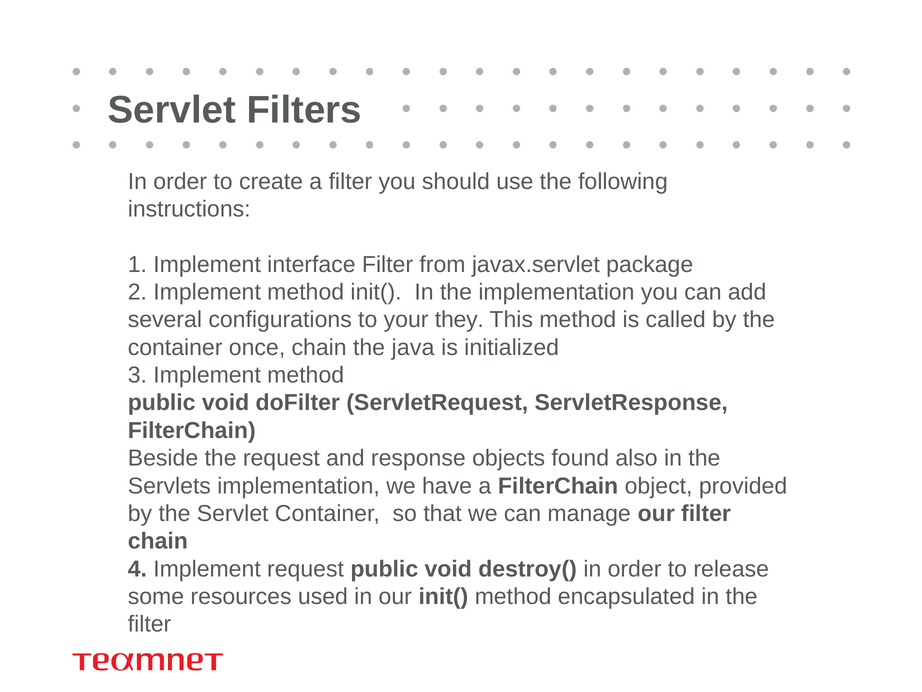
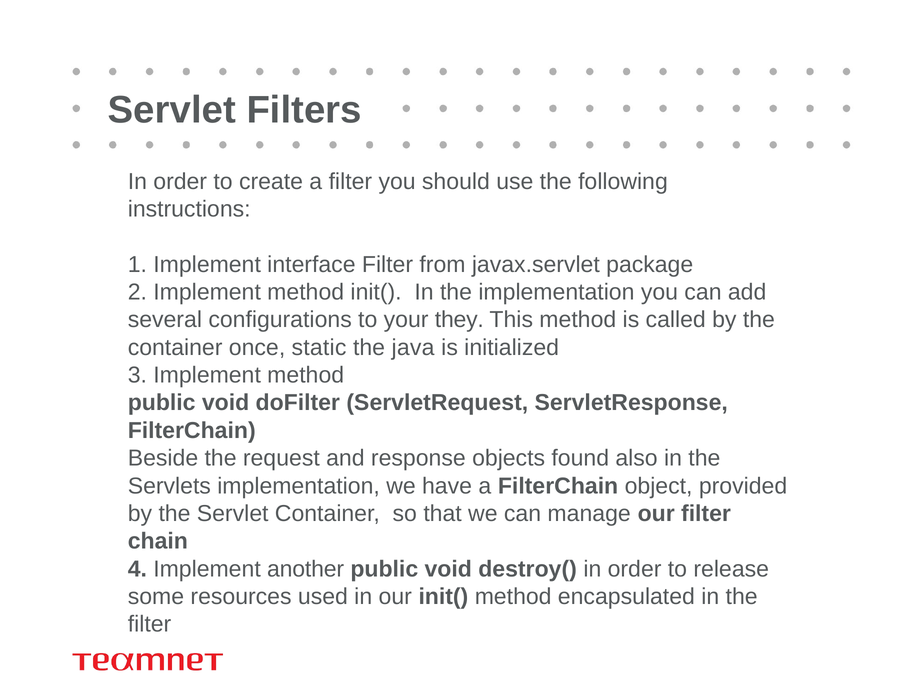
once chain: chain -> static (319, 347)
Implement request: request -> another (306, 569)
